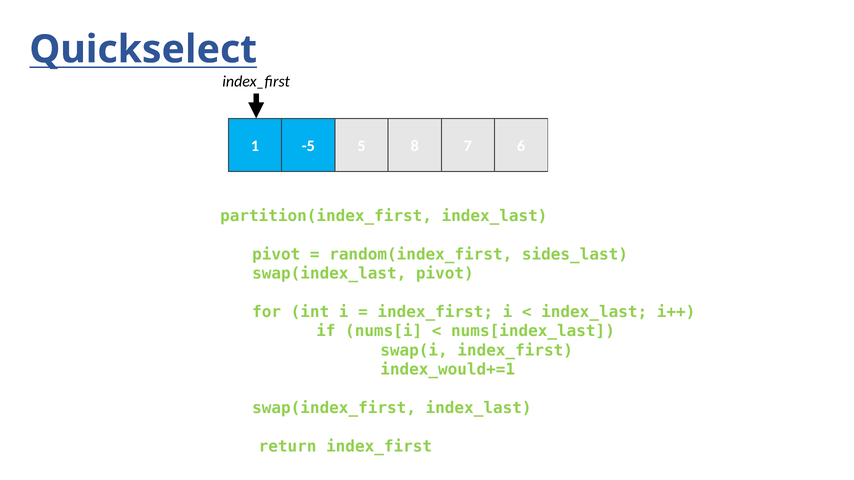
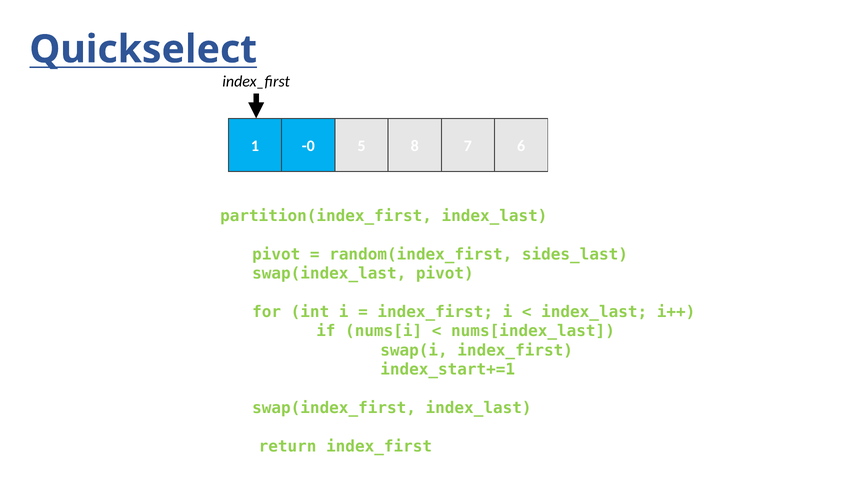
-5: -5 -> -0 (308, 146)
index_would+=1: index_would+=1 -> index_start+=1 (448, 370)
